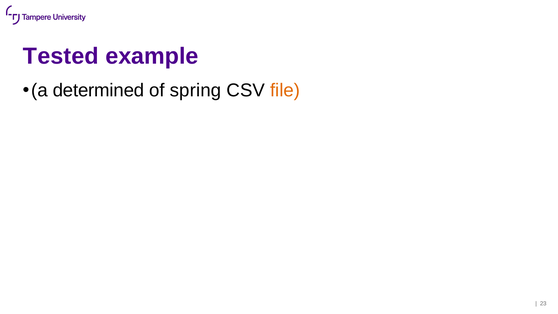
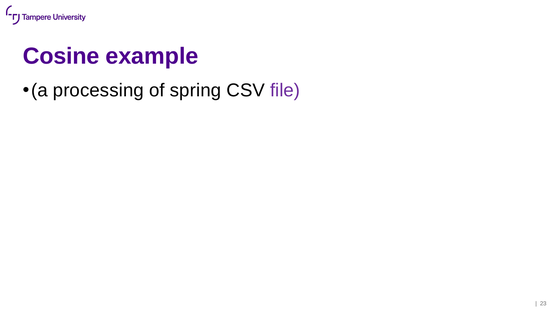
Tested: Tested -> Cosine (61, 56)
determined: determined -> processing (98, 90)
file colour: orange -> purple (285, 90)
